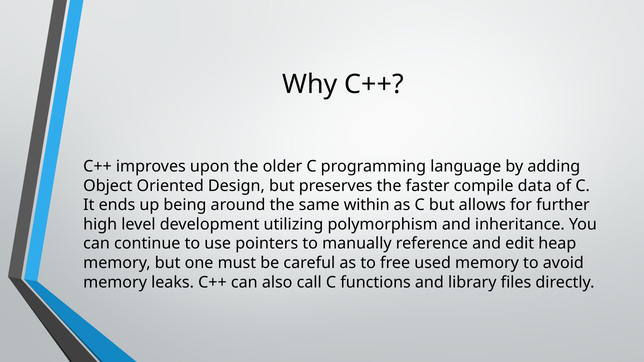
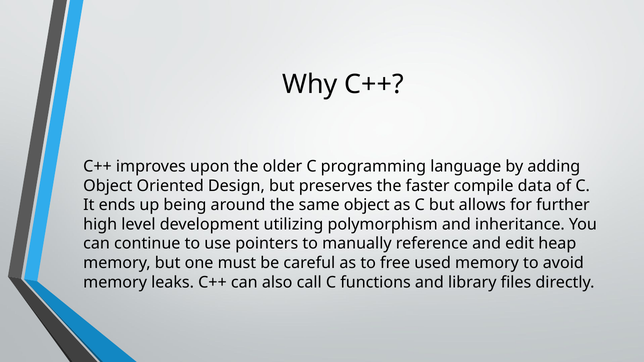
same within: within -> object (367, 205)
